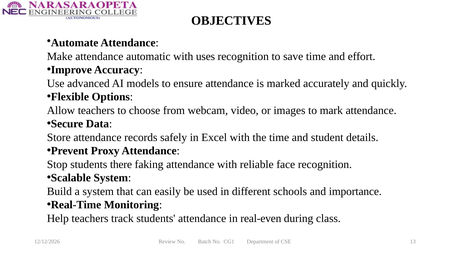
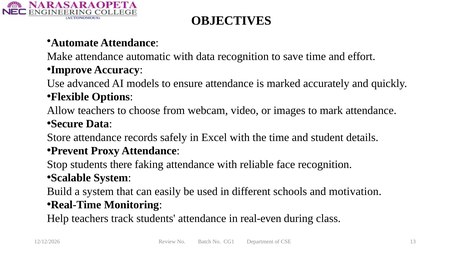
with uses: uses -> data (205, 56)
importance: importance -> motivation (355, 191)
